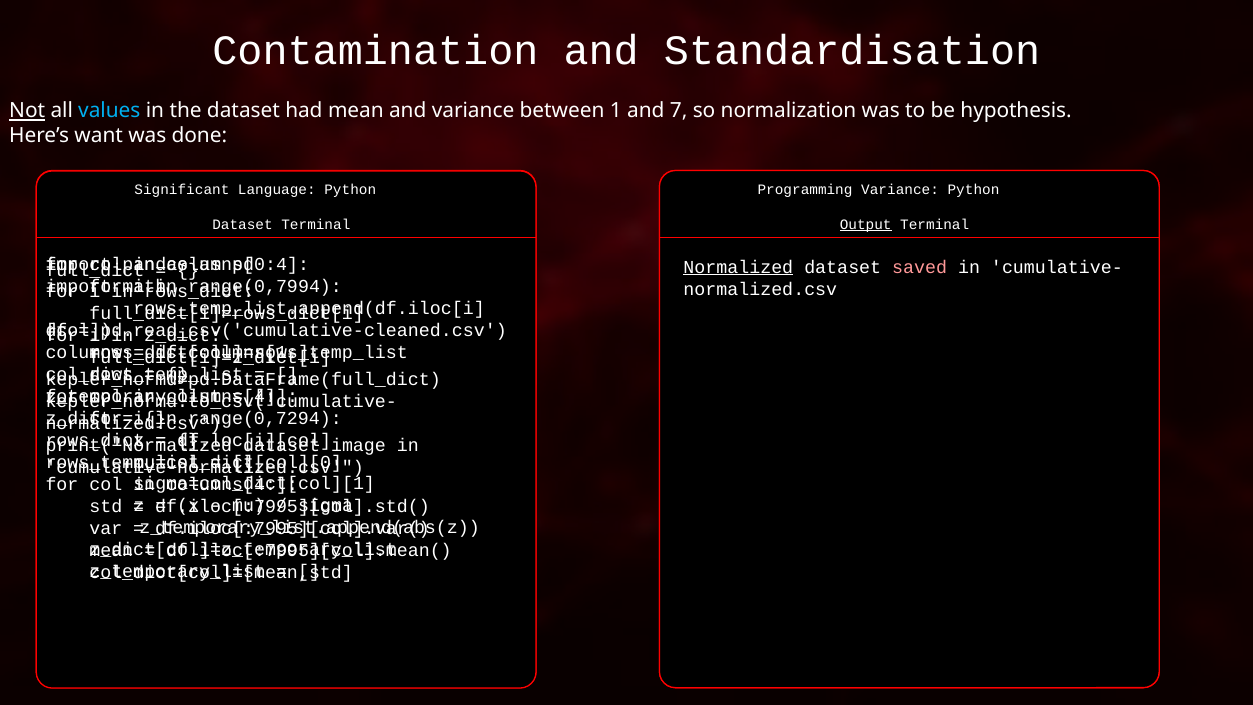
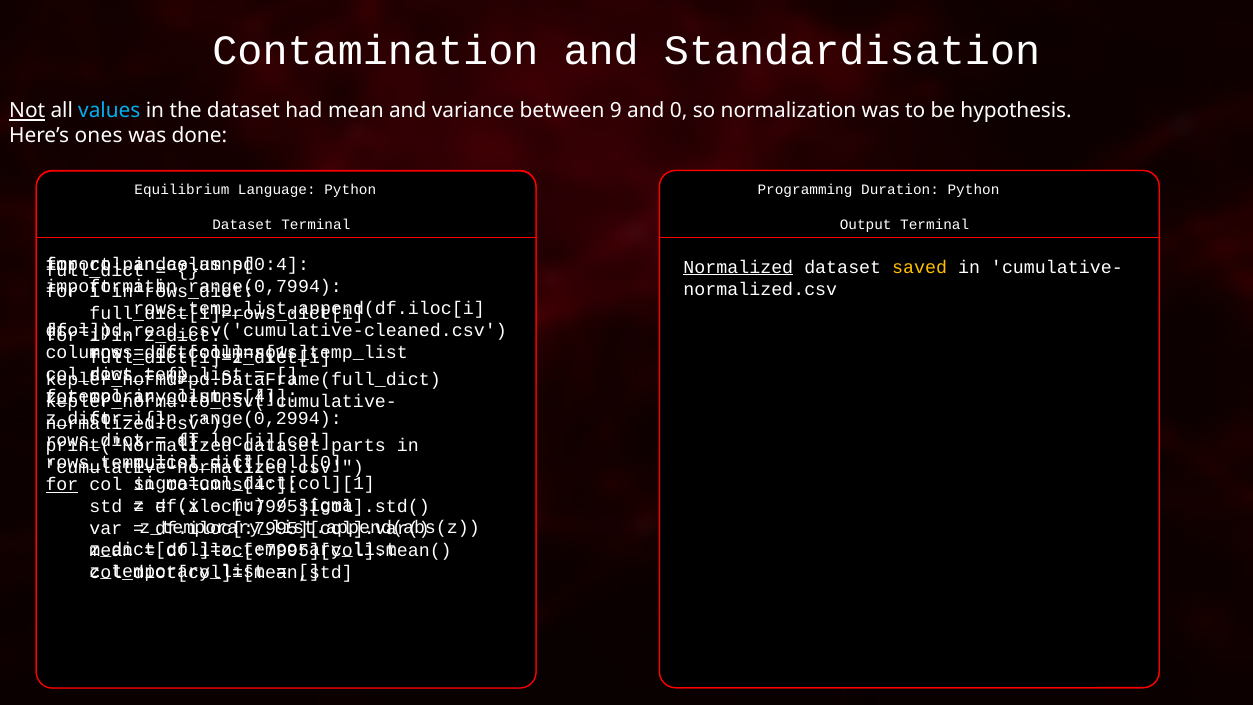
1: 1 -> 9 (616, 111)
7: 7 -> 0 (679, 111)
want: want -> ones (99, 136)
Significant: Significant -> Equilibrium (182, 190)
Programming Variance: Variance -> Duration (900, 190)
Output underline: present -> none (866, 224)
saved colour: pink -> yellow (920, 267)
range(0,7294: range(0,7294 -> range(0,2994 (265, 418)
image: image -> parts (358, 445)
for underline: none -> present (62, 484)
